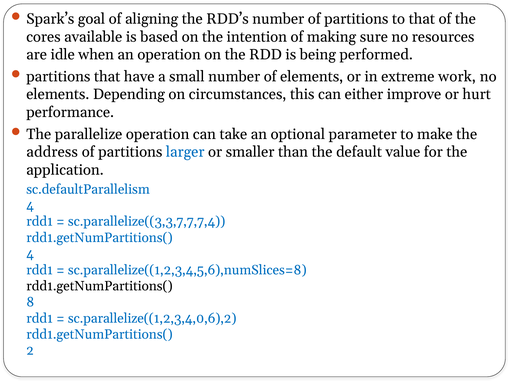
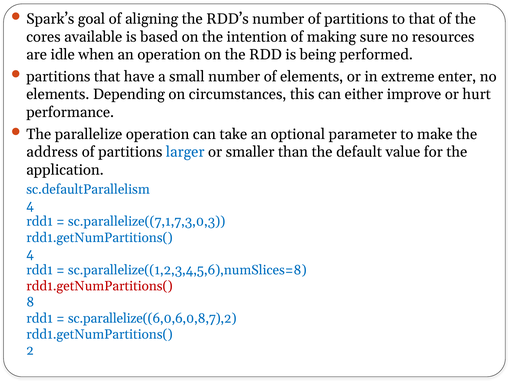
work: work -> enter (457, 76)
sc.parallelize((3,3,7,7,7,4: sc.parallelize((3,3,7,7,7,4 -> sc.parallelize((7,1,7,3,0,3 (147, 221)
rdd1.getNumPartitions( colour: black -> red (99, 286)
sc.parallelize((1,2,3,4,0,6),2: sc.parallelize((1,2,3,4,0,6),2 -> sc.parallelize((6,0,6,0,8,7),2 (152, 318)
